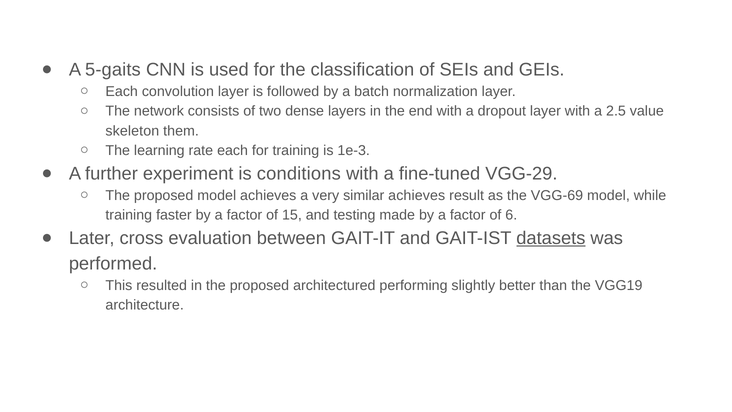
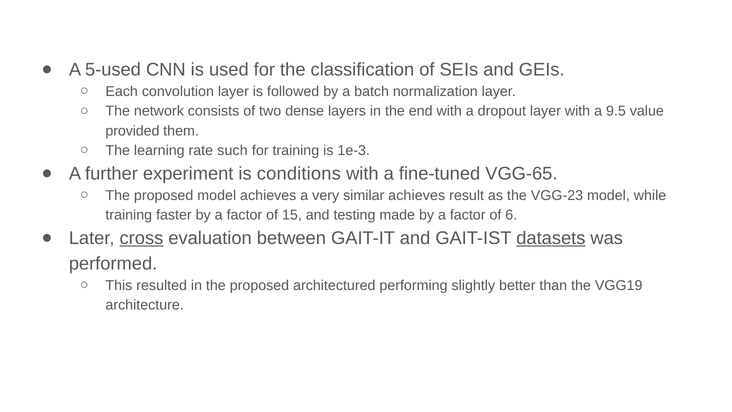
5-gaits: 5-gaits -> 5-used (113, 70)
2.5: 2.5 -> 9.5 (616, 111)
skeleton: skeleton -> provided (132, 131)
rate each: each -> such (232, 150)
VGG-29: VGG-29 -> VGG-65 (521, 174)
VGG-69: VGG-69 -> VGG-23 (557, 195)
cross underline: none -> present (141, 238)
